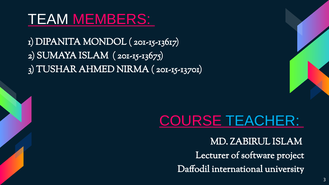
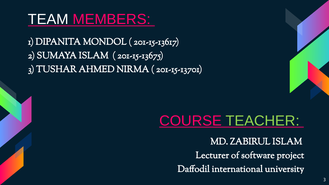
TEACHER colour: light blue -> light green (263, 121)
